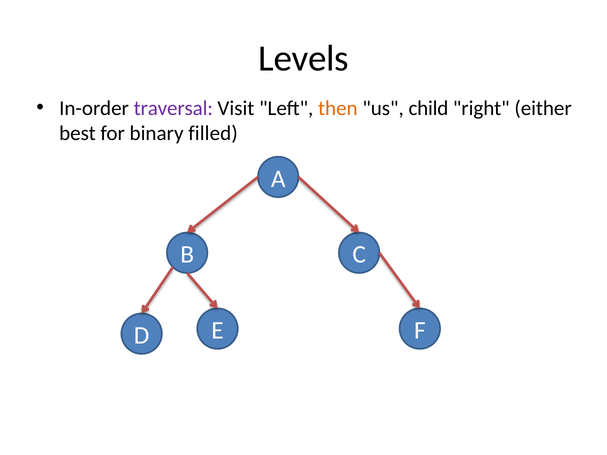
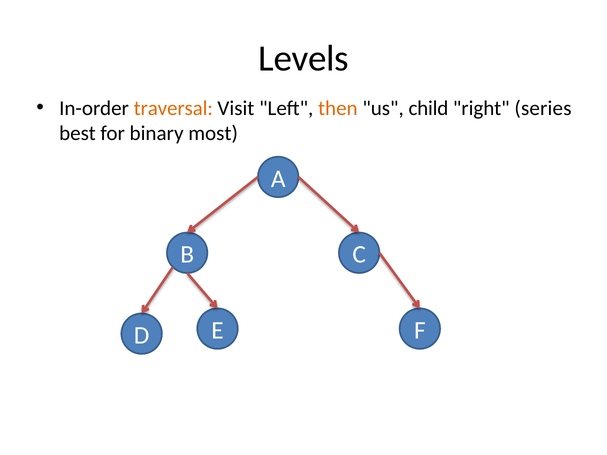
traversal colour: purple -> orange (173, 108)
either: either -> series (543, 108)
filled: filled -> most (213, 133)
